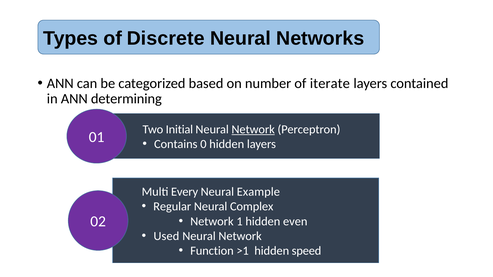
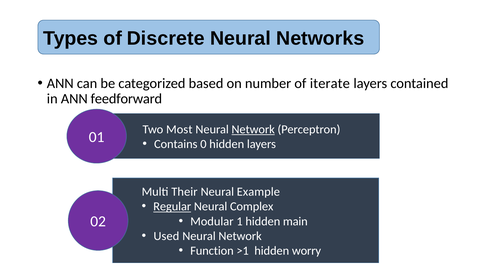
determining: determining -> feedforward (126, 99)
Initial: Initial -> Most (179, 130)
Every: Every -> Their (184, 192)
Regular underline: none -> present (172, 207)
Network: Network -> Modular (212, 222)
even: even -> main (295, 222)
speed: speed -> worry (307, 251)
